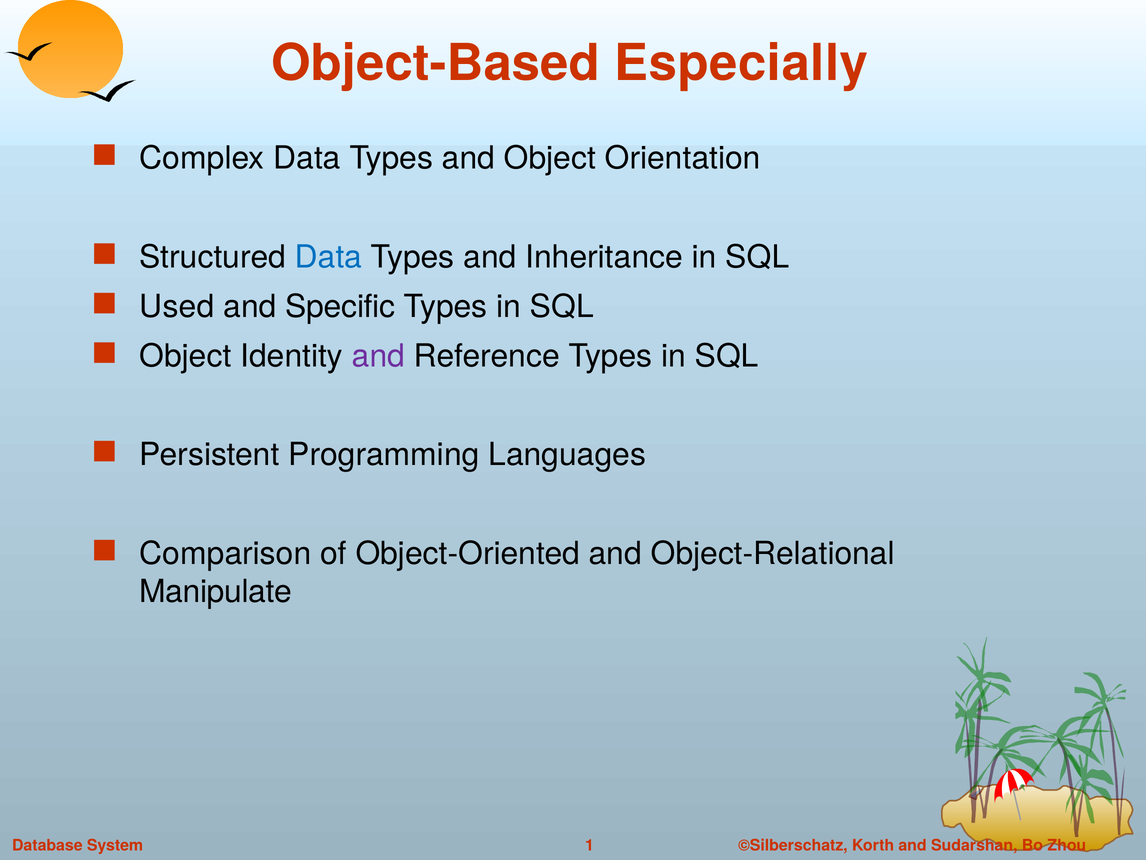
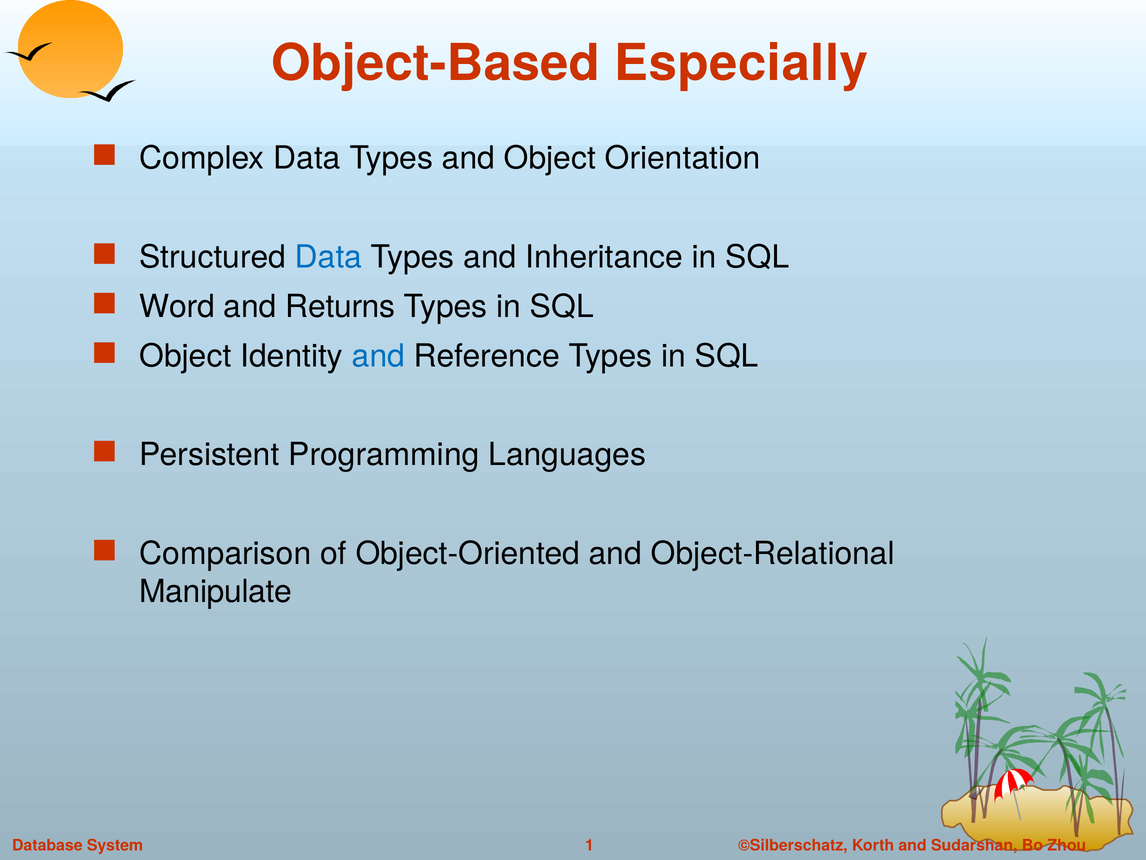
Used: Used -> Word (177, 306)
Specific: Specific -> Returns (340, 306)
and colour: purple -> blue (378, 356)
